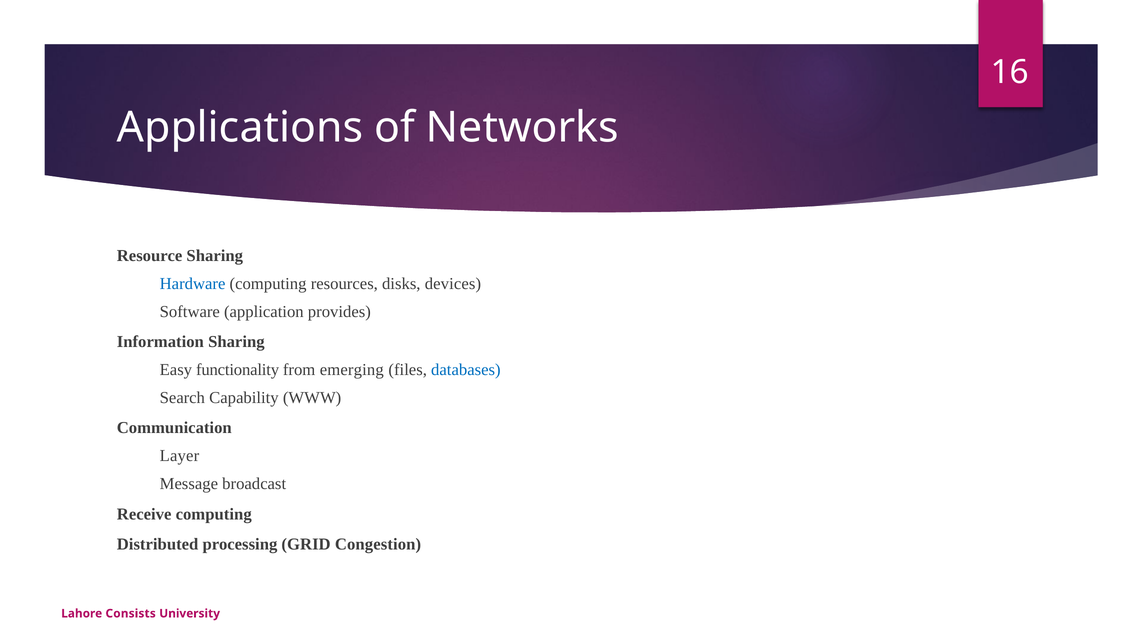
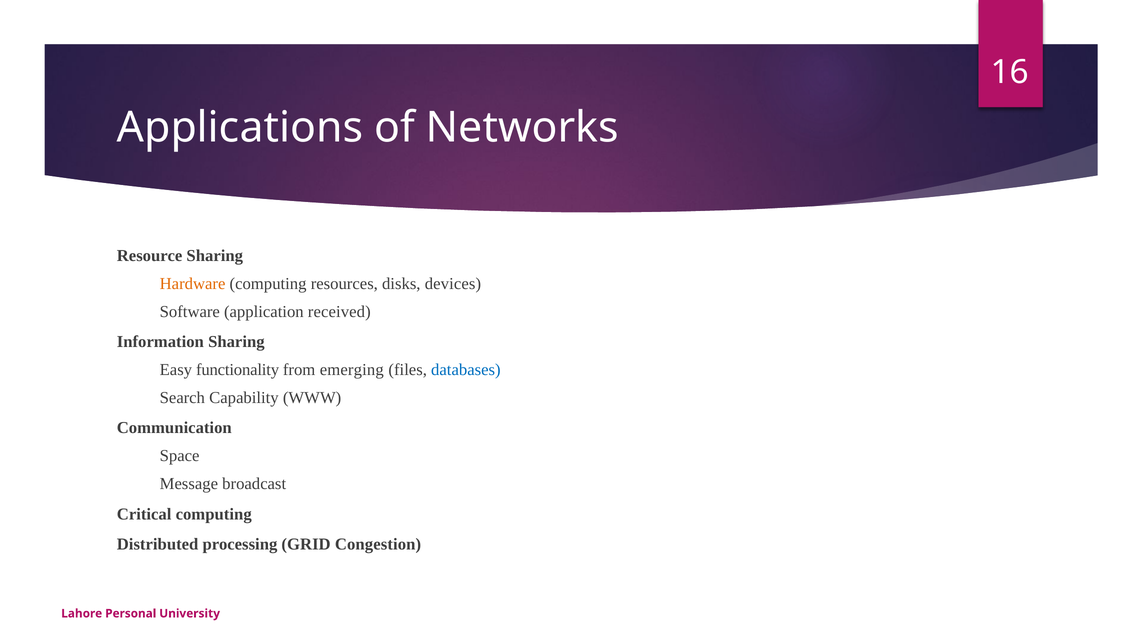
Hardware colour: blue -> orange (193, 284)
provides: provides -> received (339, 312)
Layer: Layer -> Space (180, 456)
Receive: Receive -> Critical (144, 514)
Consists: Consists -> Personal (131, 613)
